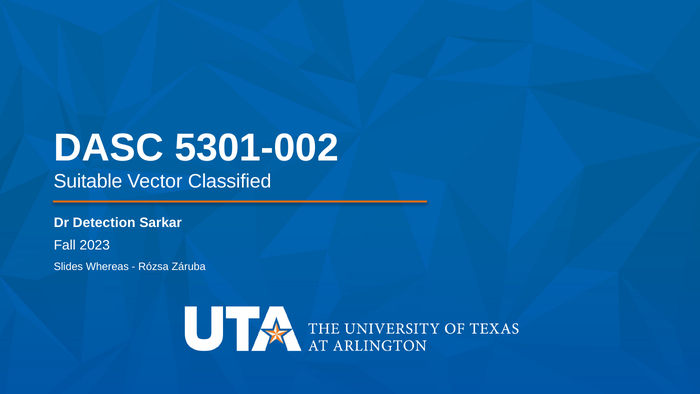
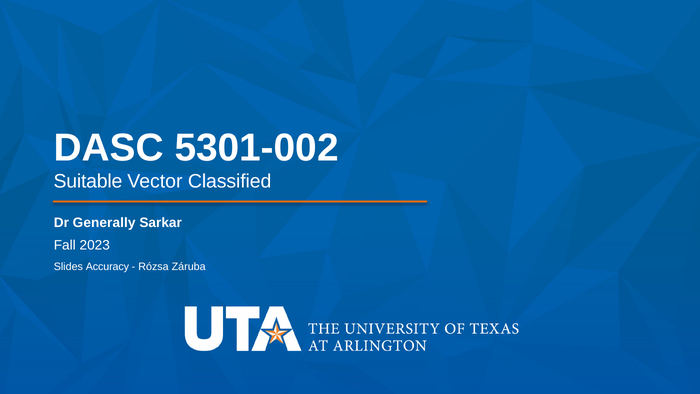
Detection: Detection -> Generally (104, 223)
Whereas: Whereas -> Accuracy (107, 266)
